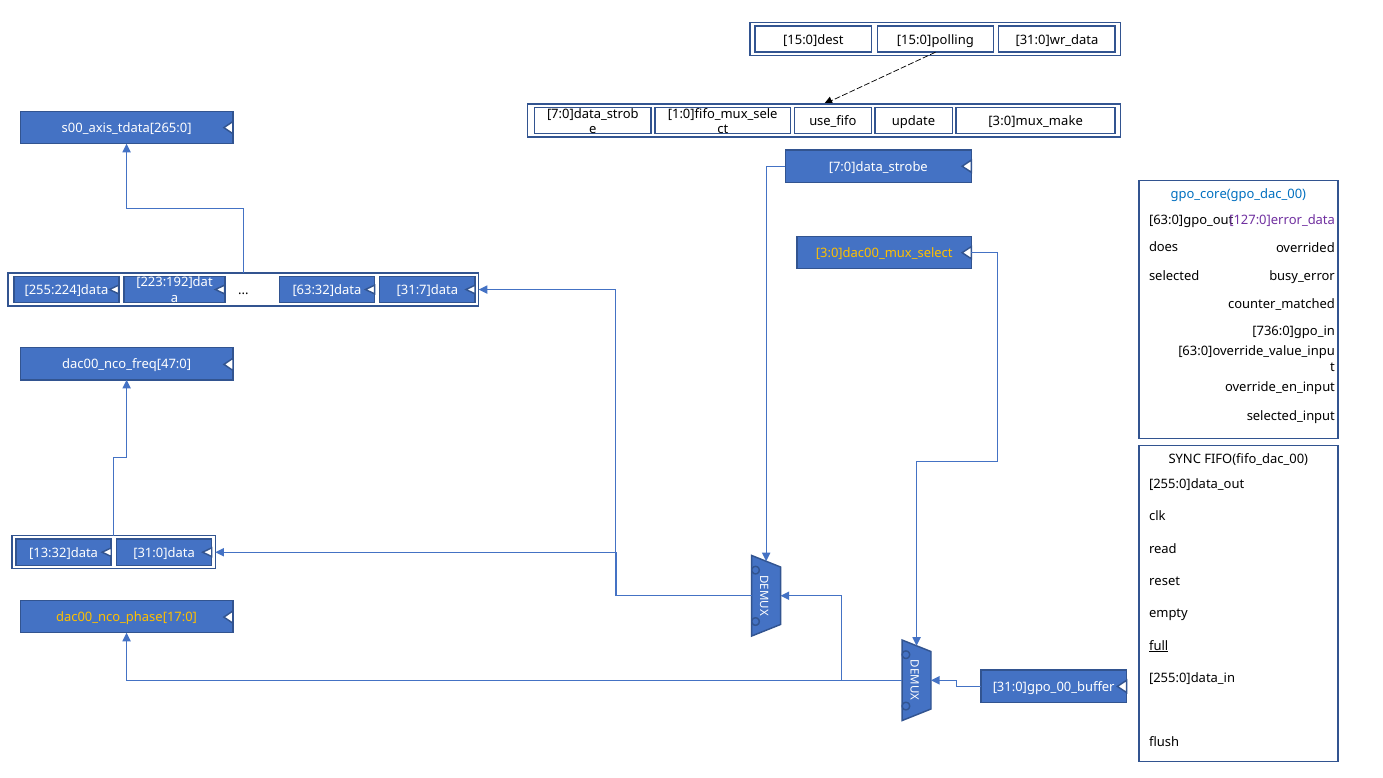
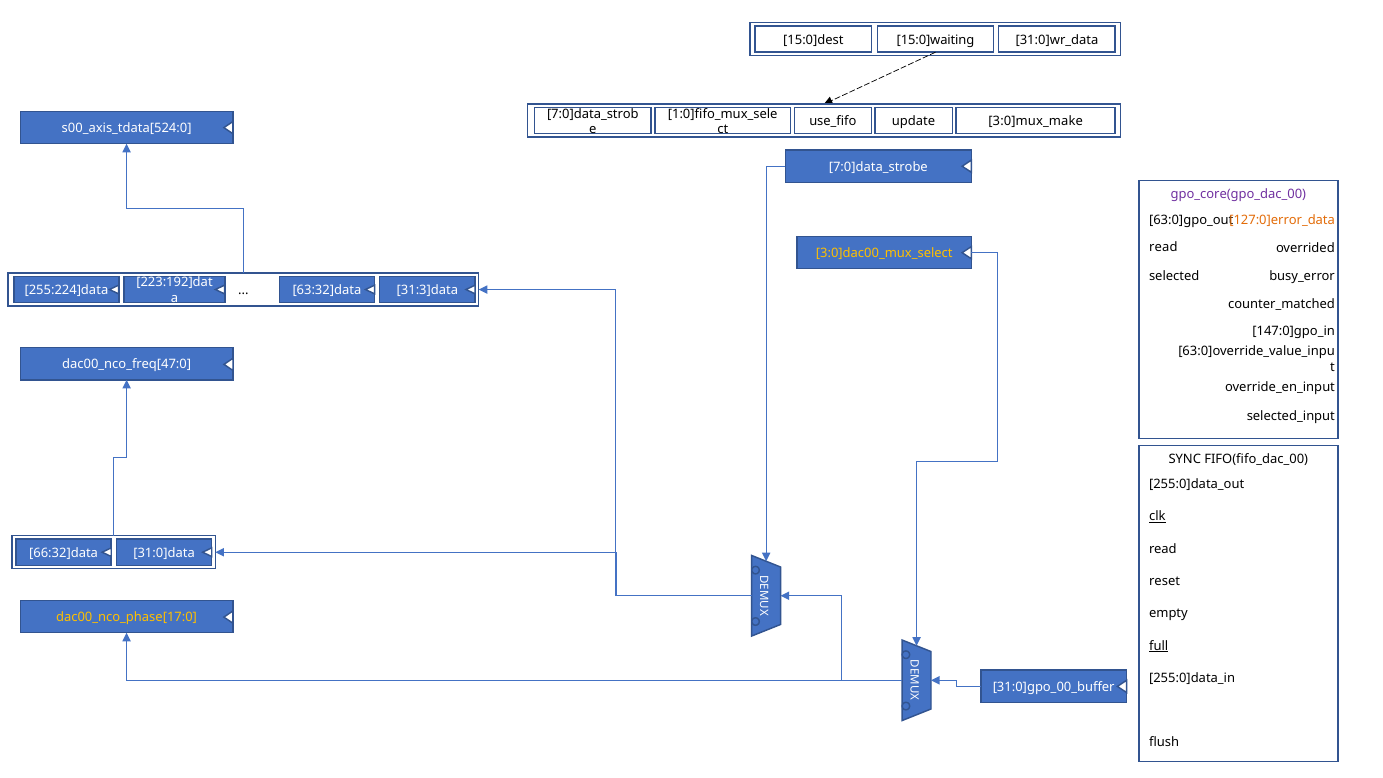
15:0]polling: 15:0]polling -> 15:0]waiting (935, 40)
s00_axis_tdata[265:0: s00_axis_tdata[265:0 -> s00_axis_tdata[524:0 (127, 128)
gpo_core(gpo_dac_00 colour: blue -> purple (1238, 194)
127:0]error_data colour: purple -> orange (1282, 220)
does: does -> read (1163, 248)
31:7]data: 31:7]data -> 31:3]data (427, 290)
736:0]gpo_in: 736:0]gpo_in -> 147:0]gpo_in (1294, 331)
clk underline: none -> present (1157, 516)
13:32]data: 13:32]data -> 66:32]data (64, 553)
